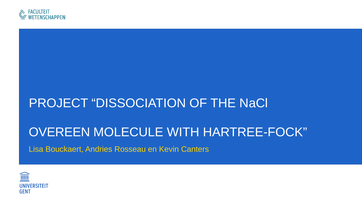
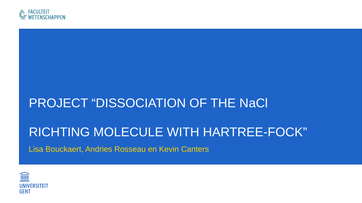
OVEREEN: OVEREEN -> RICHTING (59, 133)
